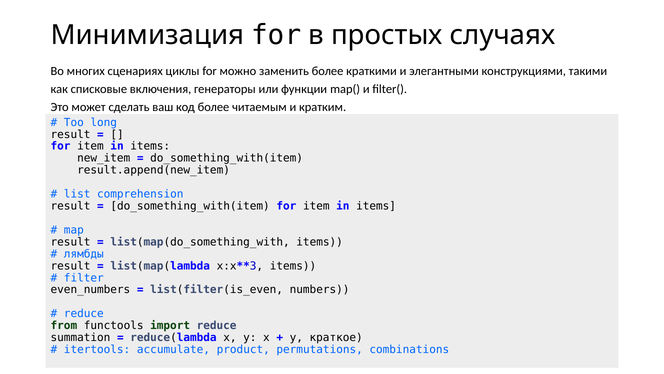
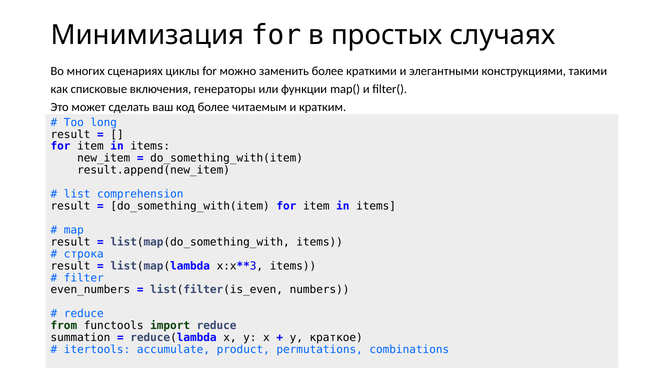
лямбды: лямбды -> строка (84, 254)
